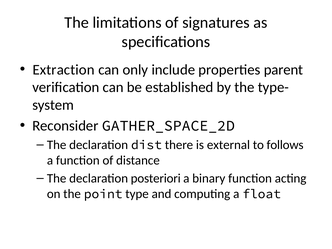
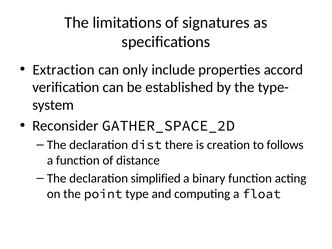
parent: parent -> accord (283, 70)
external: external -> creation (228, 145)
posteriori: posteriori -> simplified (156, 178)
